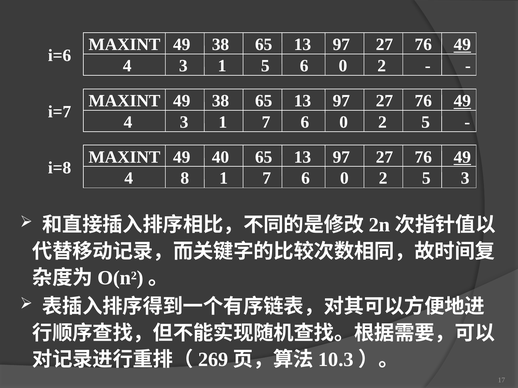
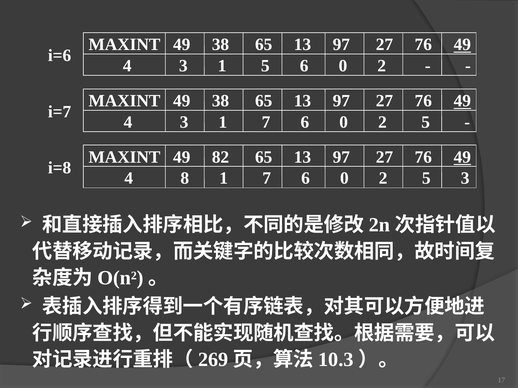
40: 40 -> 82 (220, 157)
